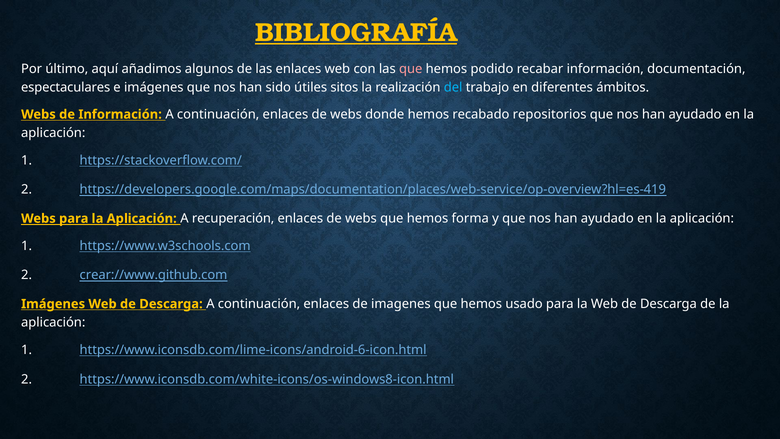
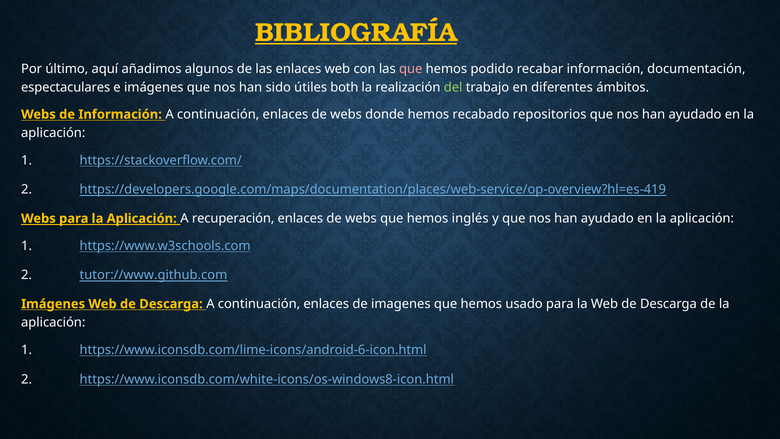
sitos: sitos -> both (344, 88)
del colour: light blue -> light green (453, 88)
forma: forma -> inglés (470, 218)
crear://www.github.com: crear://www.github.com -> tutor://www.github.com (153, 275)
